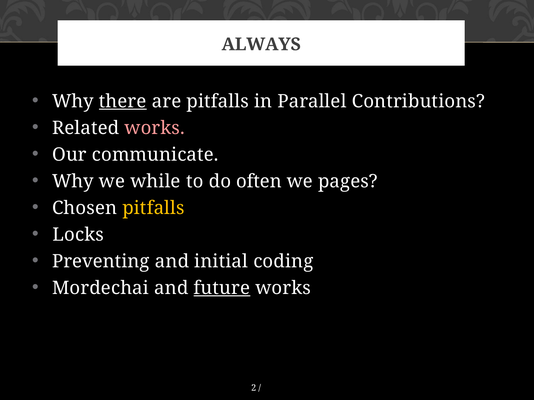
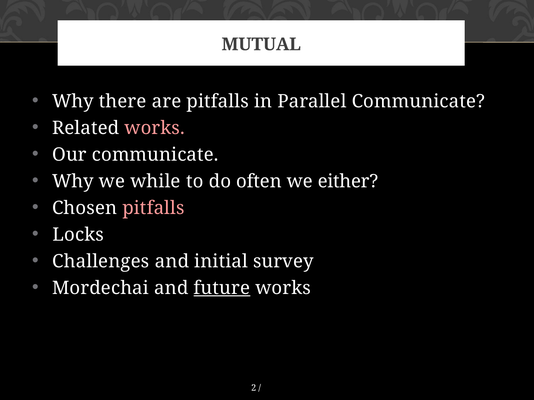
ALWAYS: ALWAYS -> MUTUAL (261, 44)
there underline: present -> none (123, 101)
Parallel Contributions: Contributions -> Communicate (418, 101)
pages: pages -> either (348, 181)
pitfalls colour: yellow -> pink (153, 208)
Preventing: Preventing -> Challenges (101, 262)
coding: coding -> survey (283, 262)
